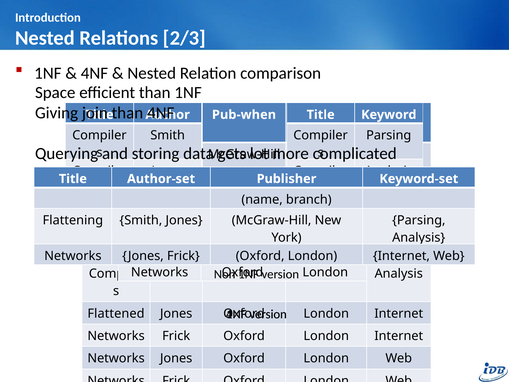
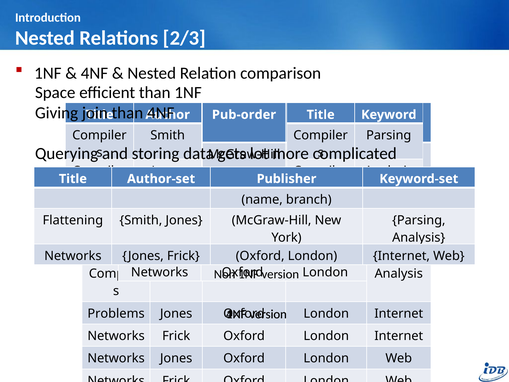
Pub-when: Pub-when -> Pub-order (244, 115)
Flattened: Flattened -> Problems (116, 313)
